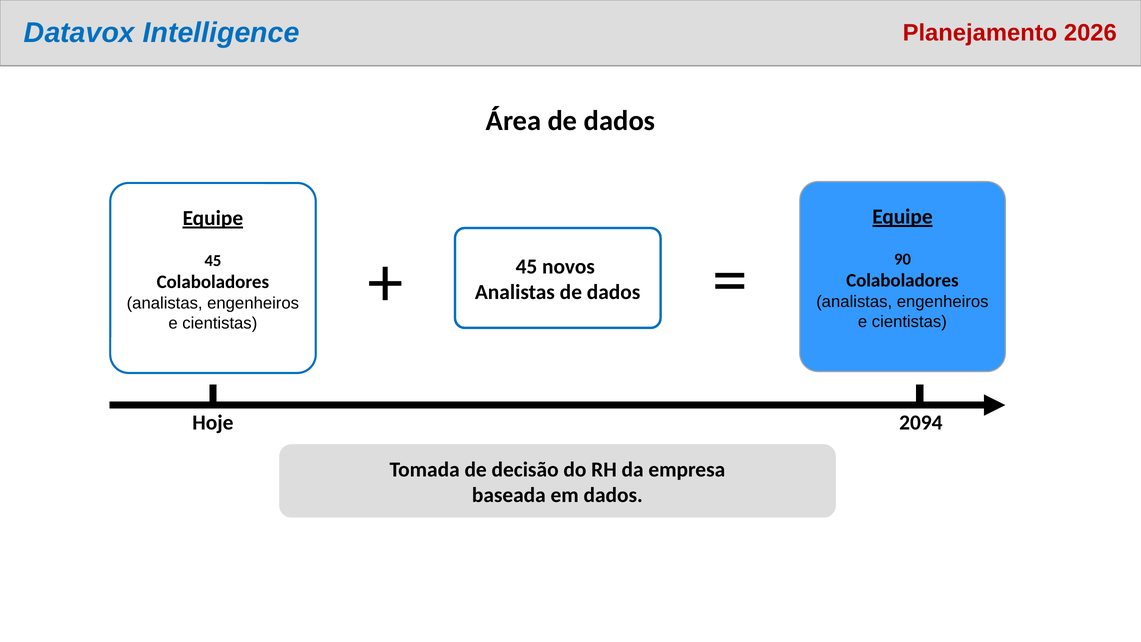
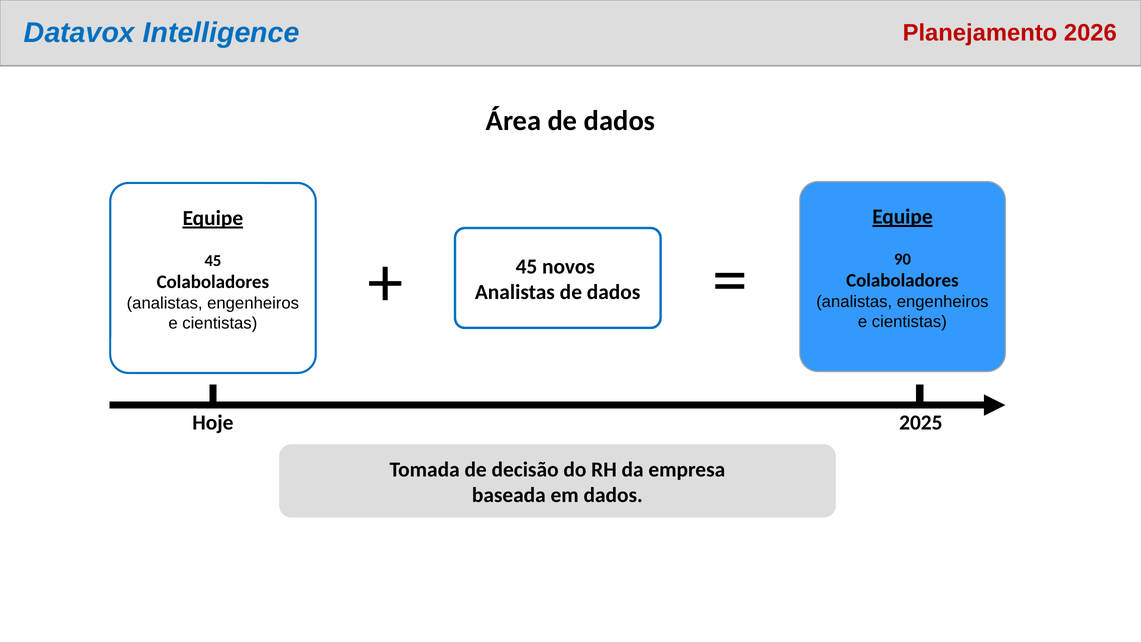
2094: 2094 -> 2025 (921, 422)
